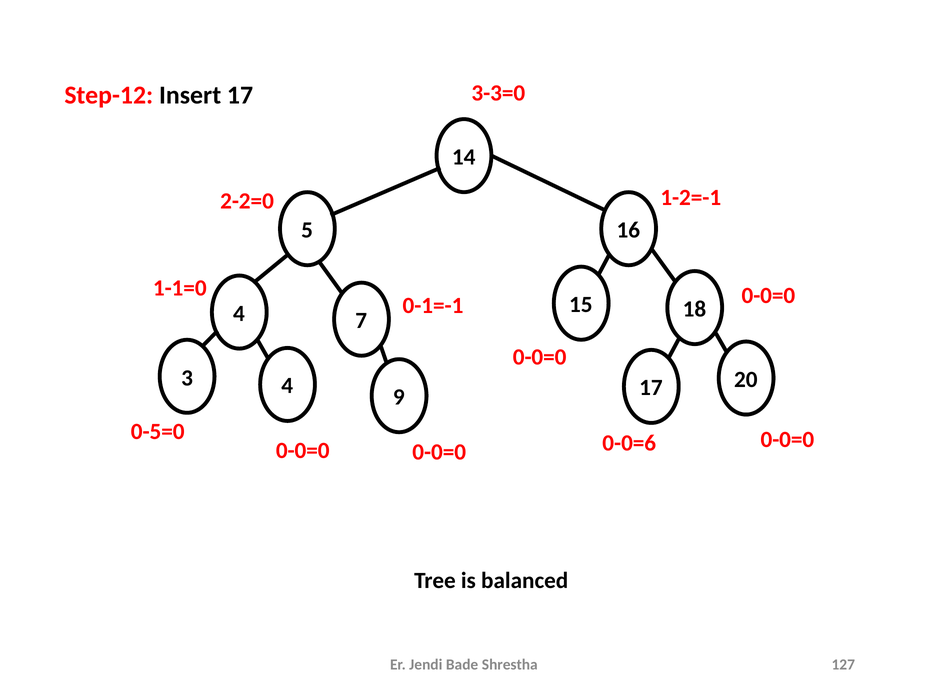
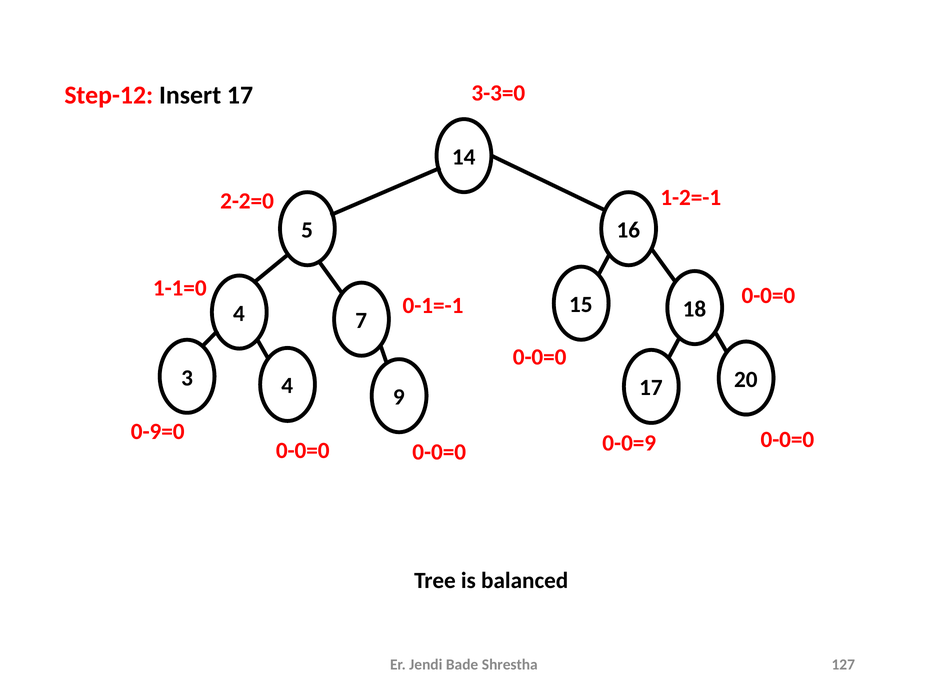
0-5=0: 0-5=0 -> 0-9=0 (158, 432)
0-0=6: 0-0=6 -> 0-0=9 (629, 443)
